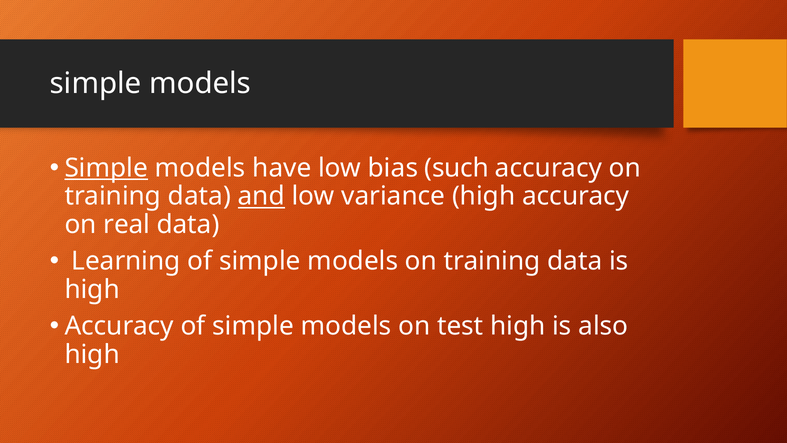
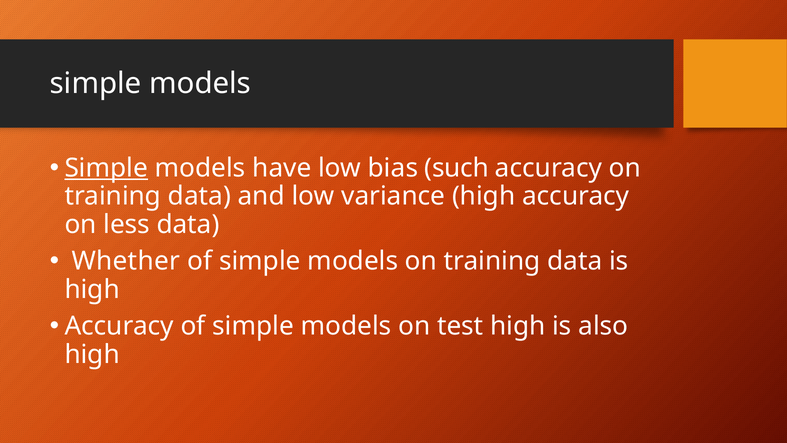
and underline: present -> none (261, 196)
real: real -> less (127, 225)
Learning: Learning -> Whether (126, 261)
